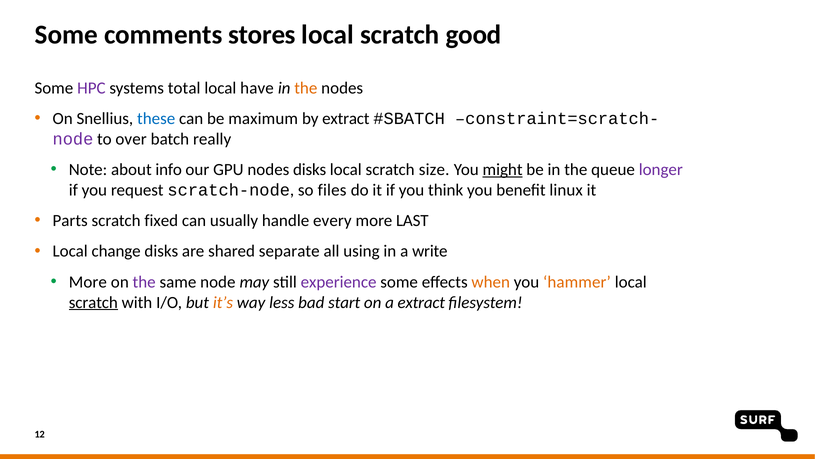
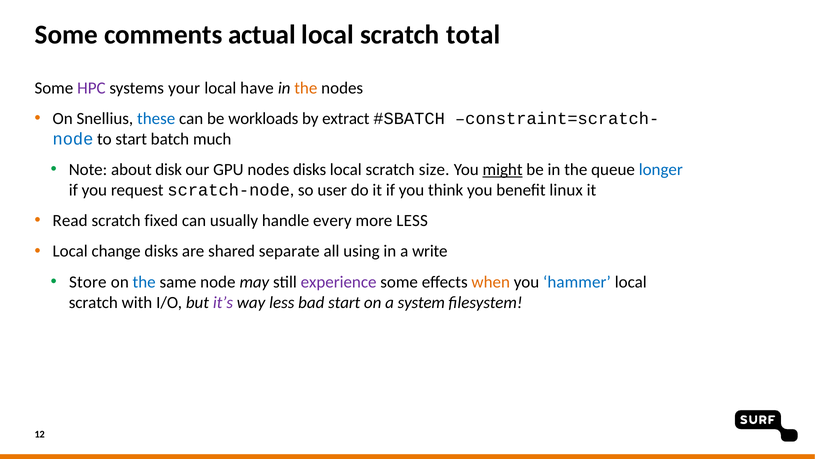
stores: stores -> actual (262, 35)
good: good -> total (473, 35)
total: total -> your (184, 88)
maximum: maximum -> workloads (263, 119)
node colour: purple -> blue (73, 139)
to over: over -> start (131, 139)
really: really -> much (212, 139)
info: info -> disk (169, 169)
longer colour: purple -> blue (661, 169)
files: files -> user (332, 190)
Parts: Parts -> Read (70, 220)
more LAST: LAST -> LESS (412, 220)
More: More -> Store (88, 282)
the colour: purple -> blue (144, 282)
hammer colour: orange -> blue (577, 282)
scratch underline: present -> none (93, 302)
it’s colour: orange -> purple (223, 302)
a extract: extract -> system (421, 302)
